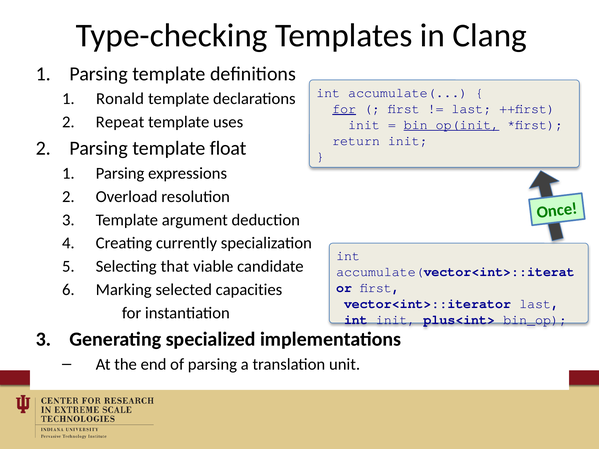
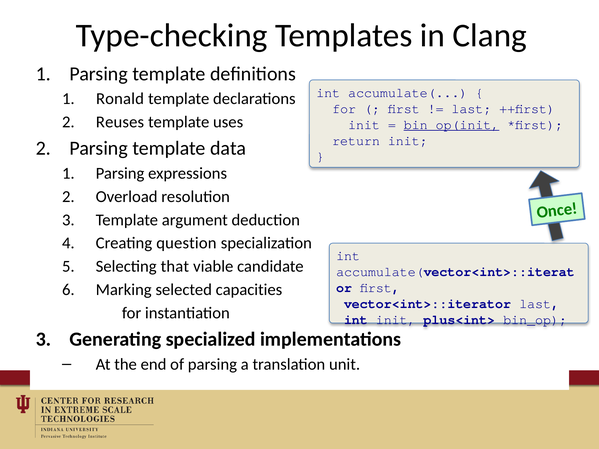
for underline: present -> none (344, 109)
Repeat: Repeat -> Reuses (120, 122)
float: float -> data (228, 148)
currently: currently -> question (186, 243)
